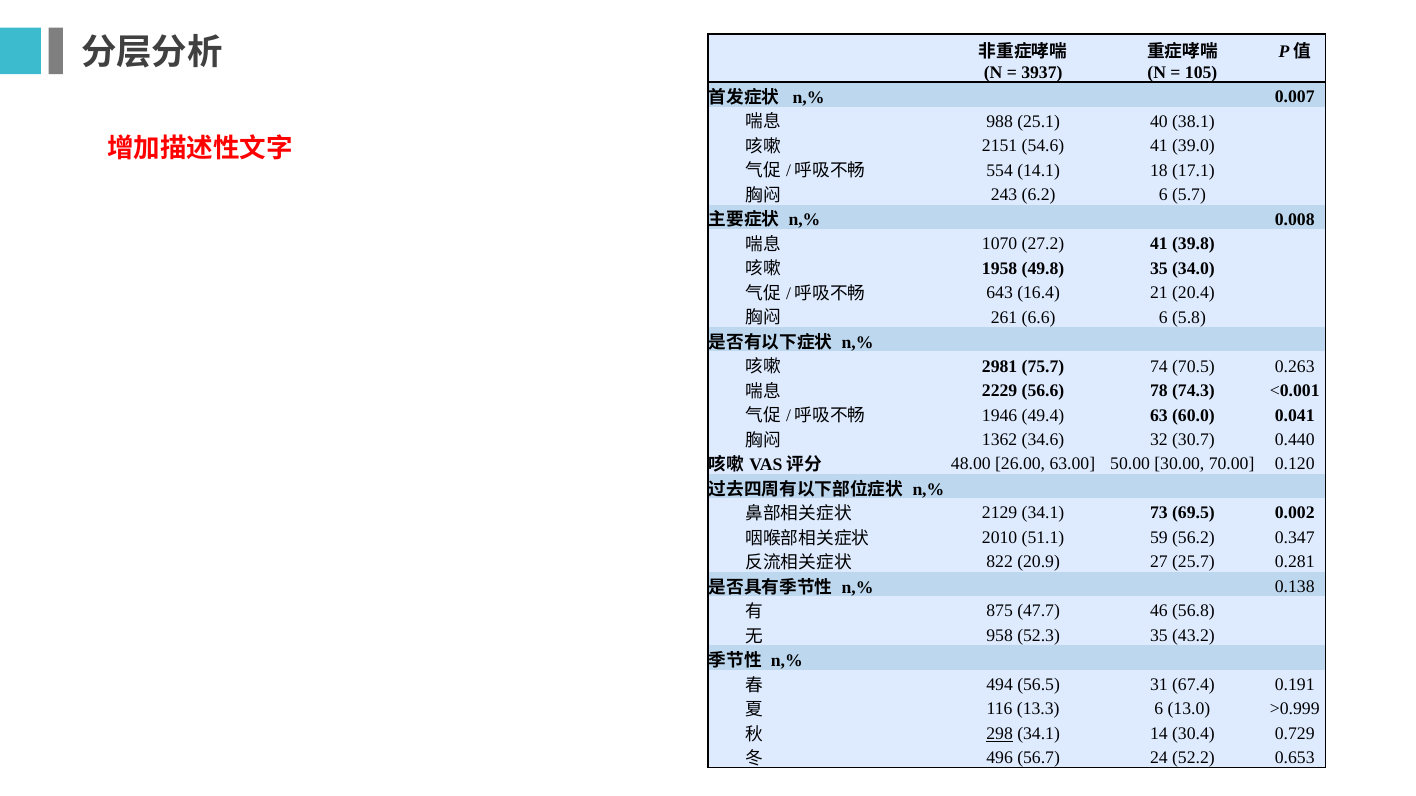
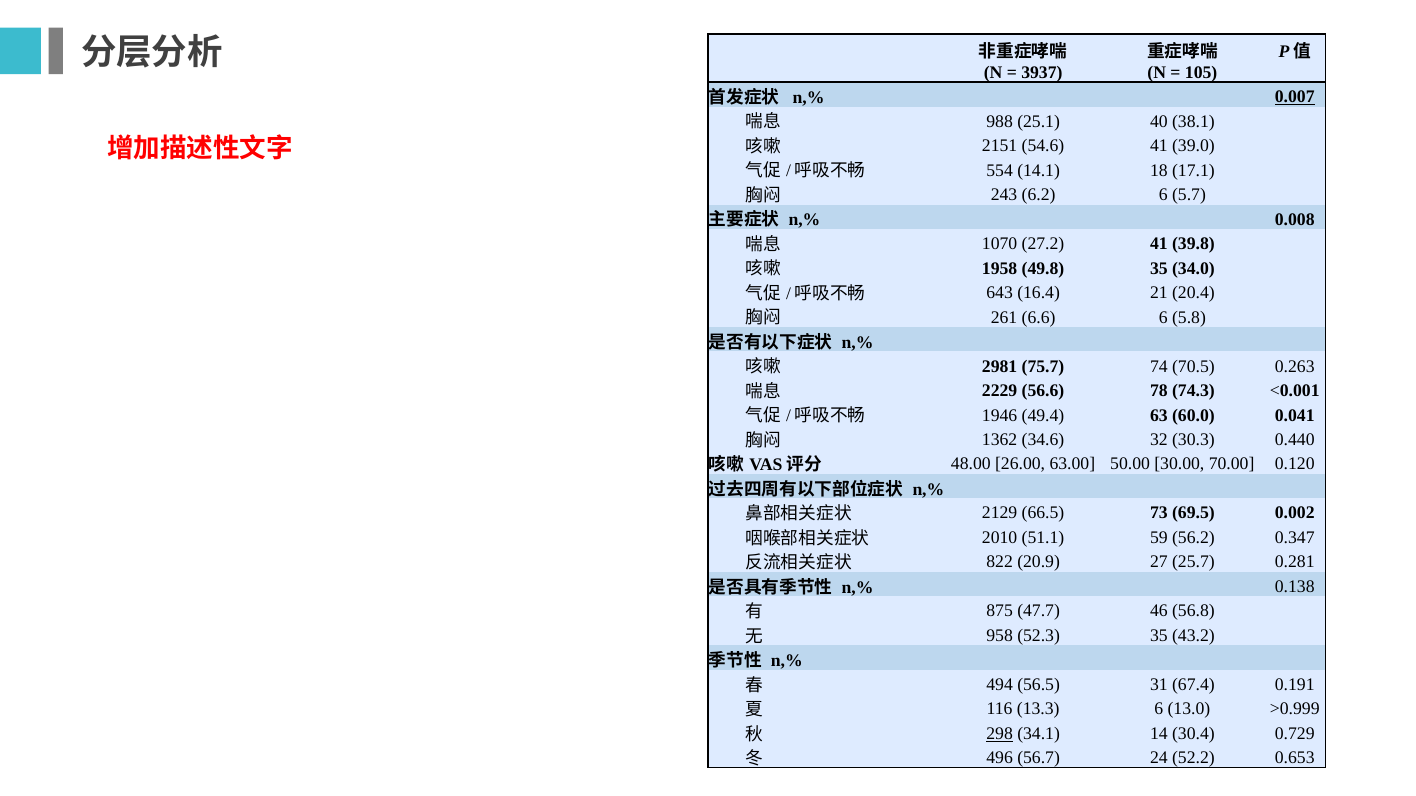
0.007 underline: none -> present (1295, 97)
30.7: 30.7 -> 30.3 (1193, 440)
2129 34.1: 34.1 -> 66.5 (1043, 513)
